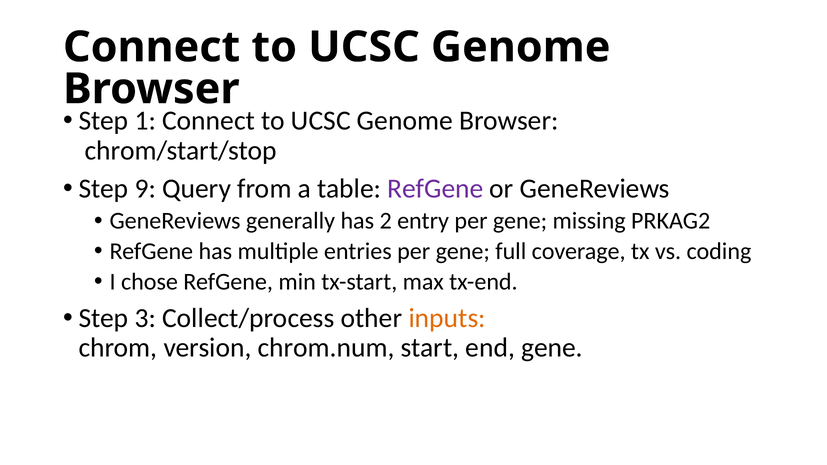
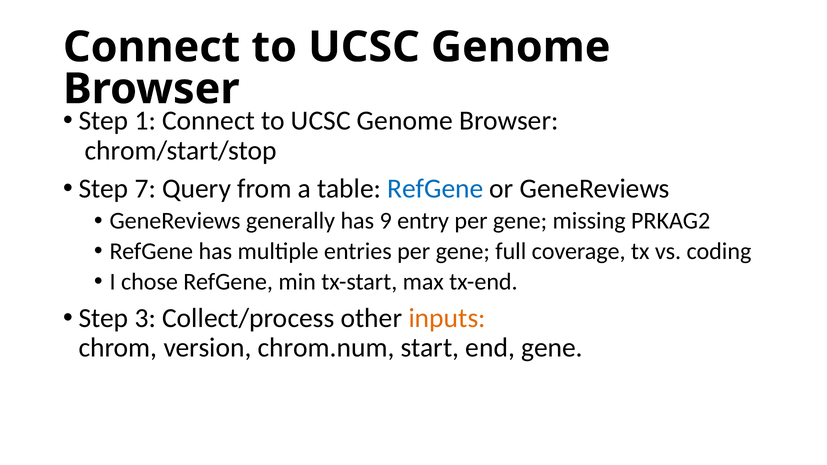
9: 9 -> 7 (145, 189)
RefGene colour: purple -> blue (435, 189)
2: 2 -> 9 (386, 221)
